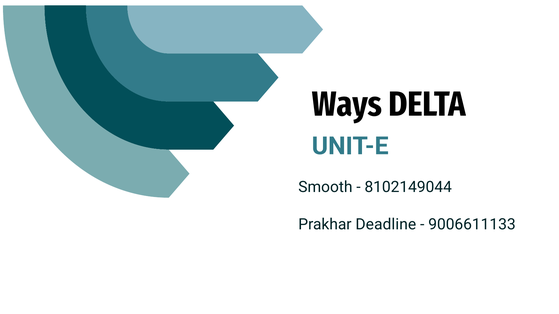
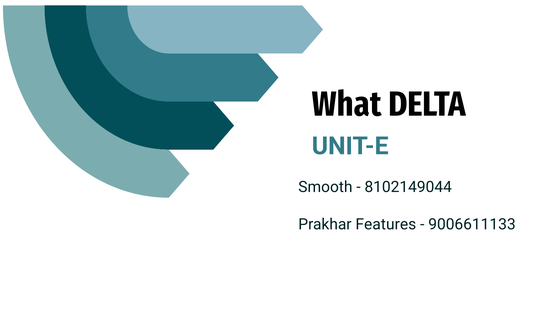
Ways: Ways -> What (347, 105)
Deadline: Deadline -> Features (386, 225)
